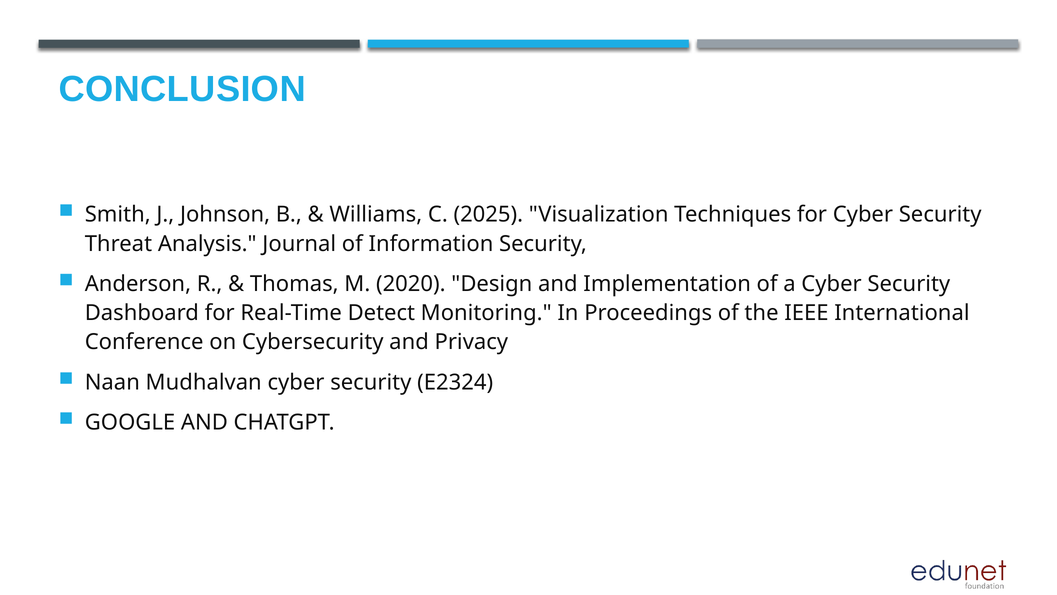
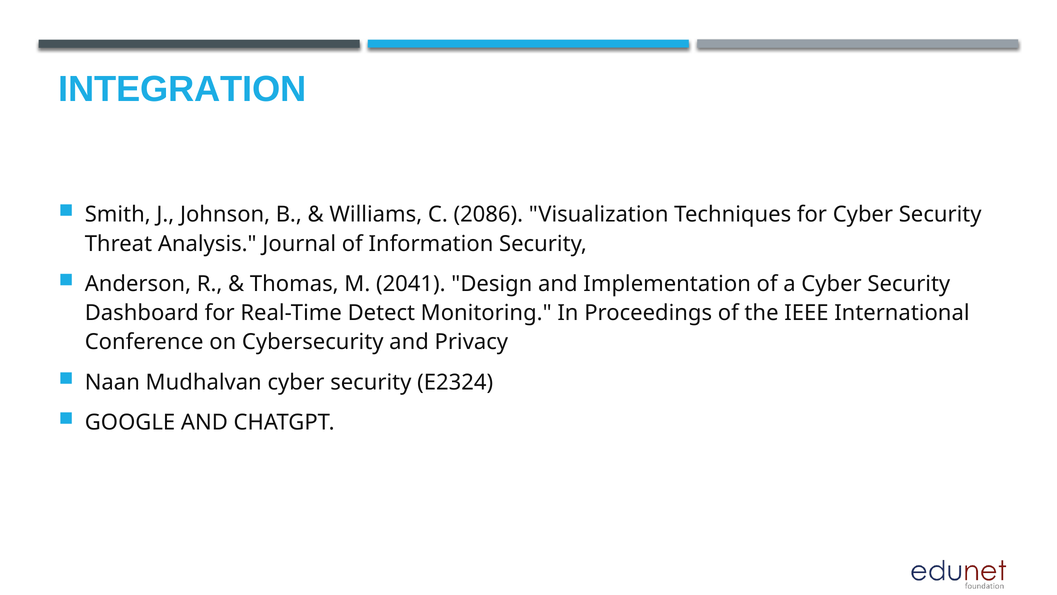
CONCLUSION: CONCLUSION -> INTEGRATION (182, 89)
2025: 2025 -> 2086 (488, 215)
2020: 2020 -> 2041 (411, 284)
